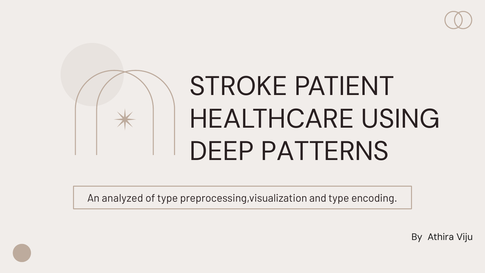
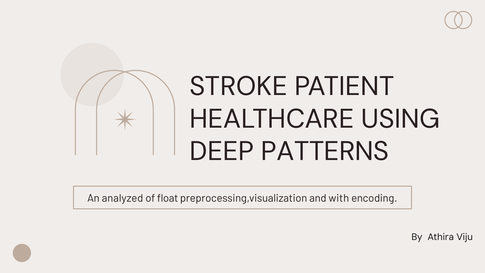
of type: type -> float (168, 198)
and type: type -> with (339, 198)
